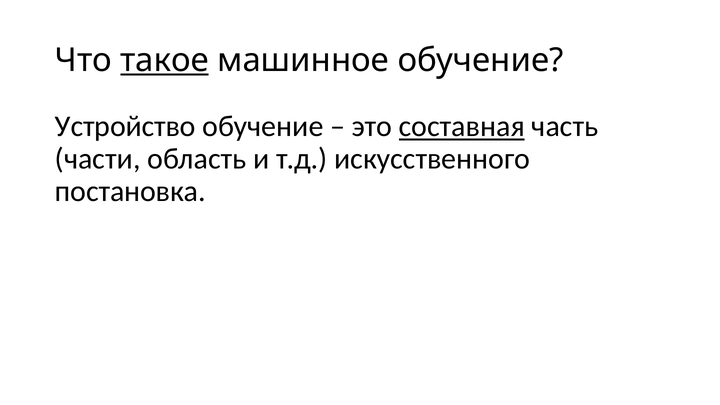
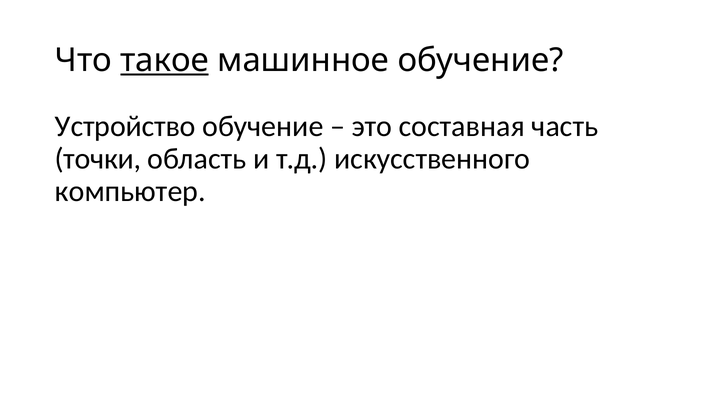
составная underline: present -> none (462, 127)
части: части -> точки (98, 159)
постановка: постановка -> компьютер (130, 191)
